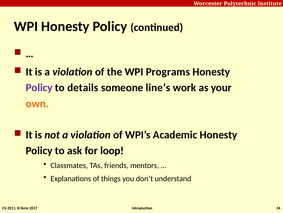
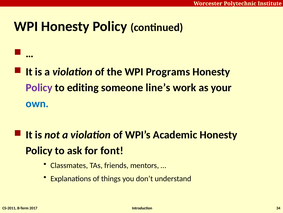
details: details -> editing (83, 87)
own colour: orange -> blue (37, 103)
loop: loop -> font (112, 150)
